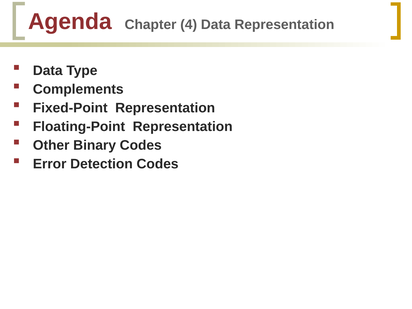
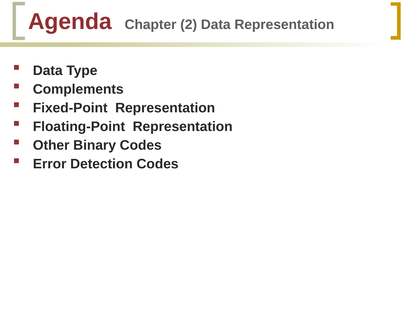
4: 4 -> 2 (189, 25)
